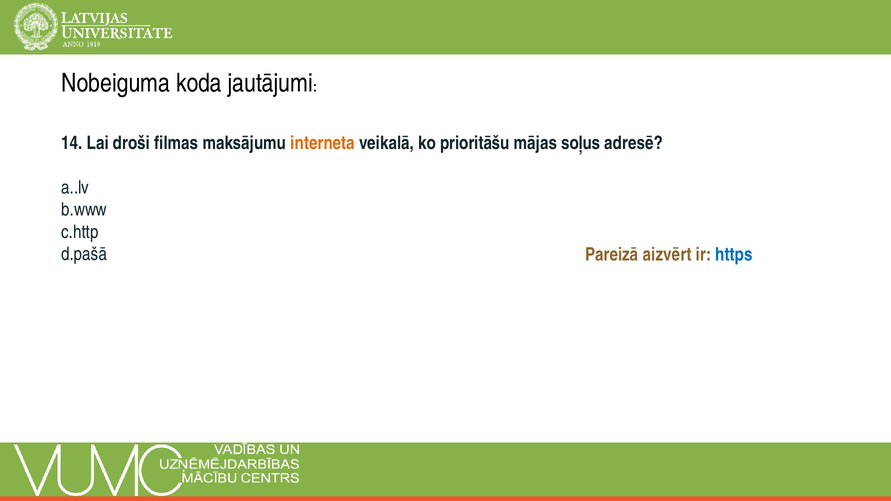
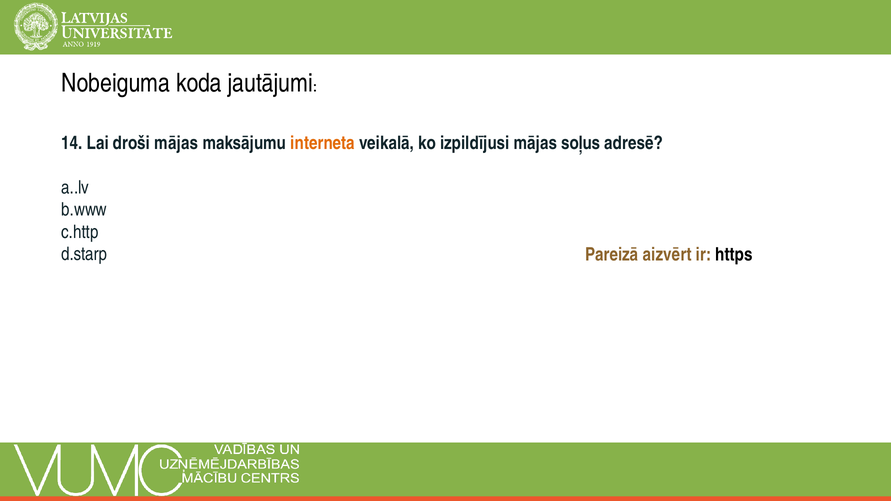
droši filmas: filmas -> mājas (176, 143)
prioritāšu: prioritāšu -> izpildījusi (475, 143)
d.pašā: d.pašā -> d.starp (84, 254)
https colour: blue -> black (734, 255)
